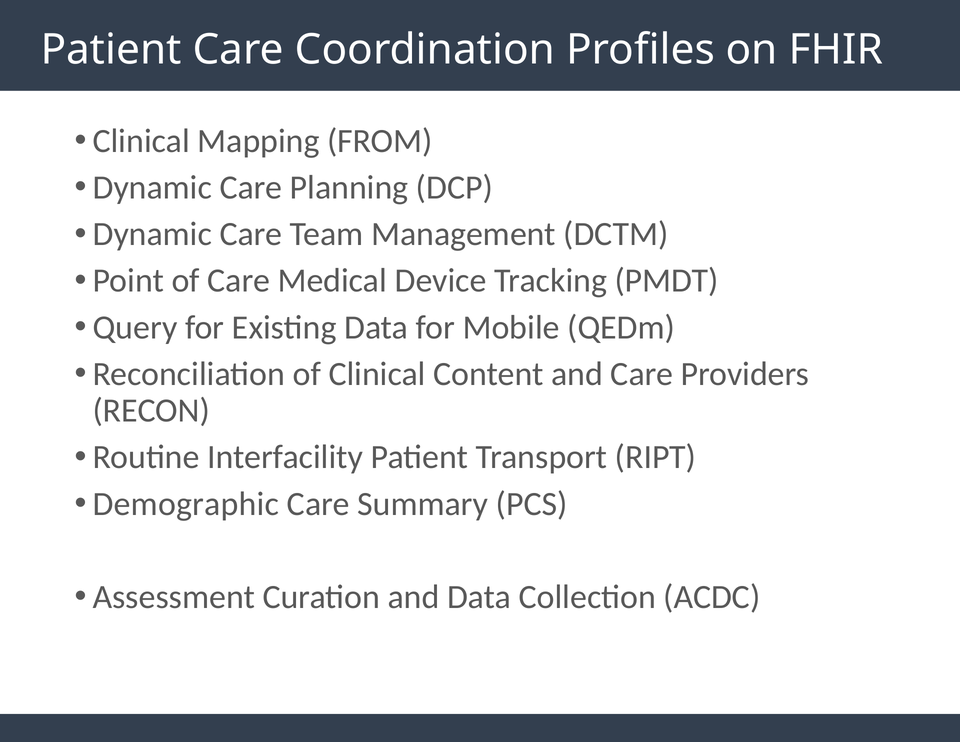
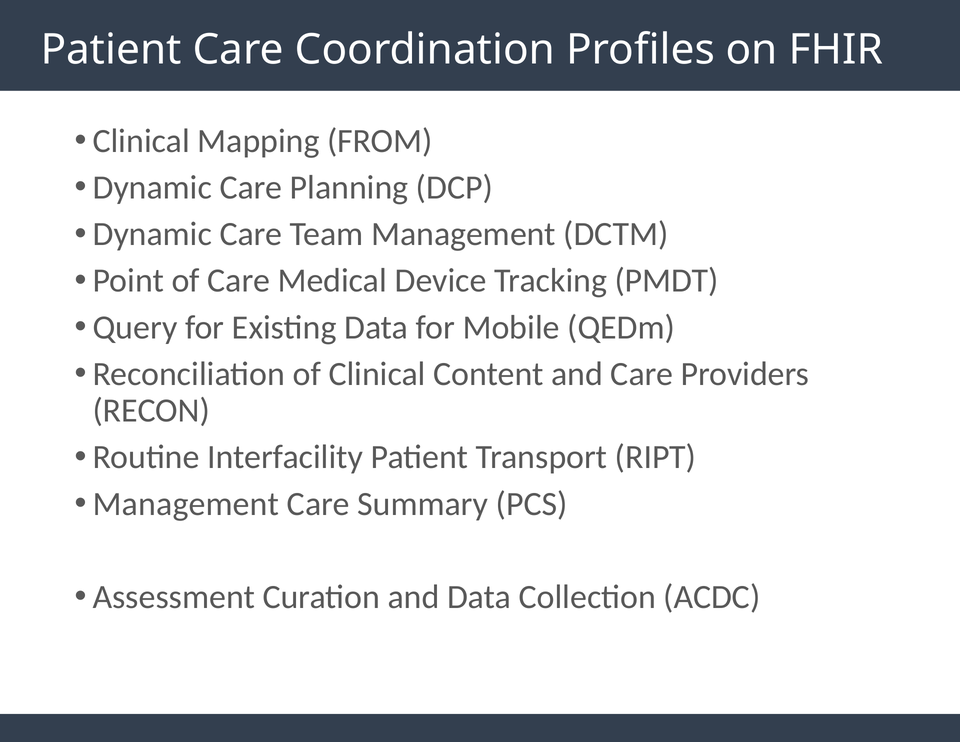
Demographic: Demographic -> Management (186, 504)
